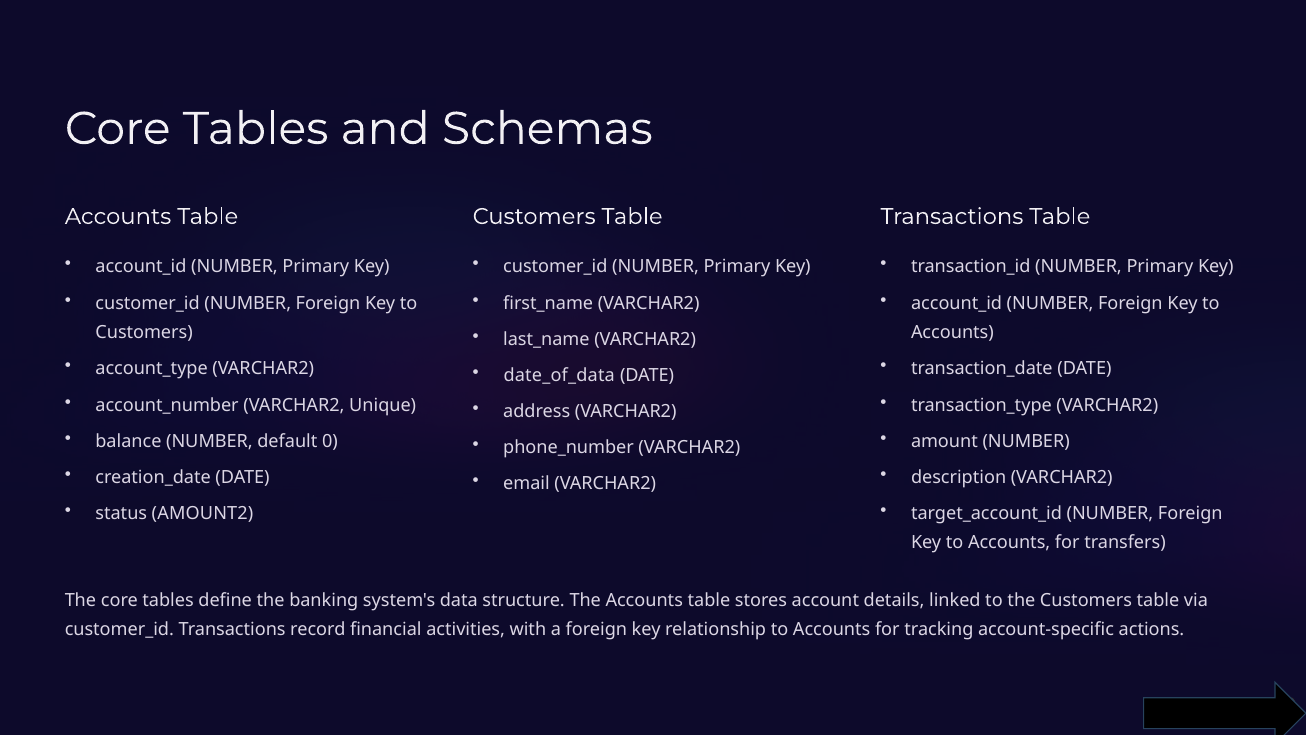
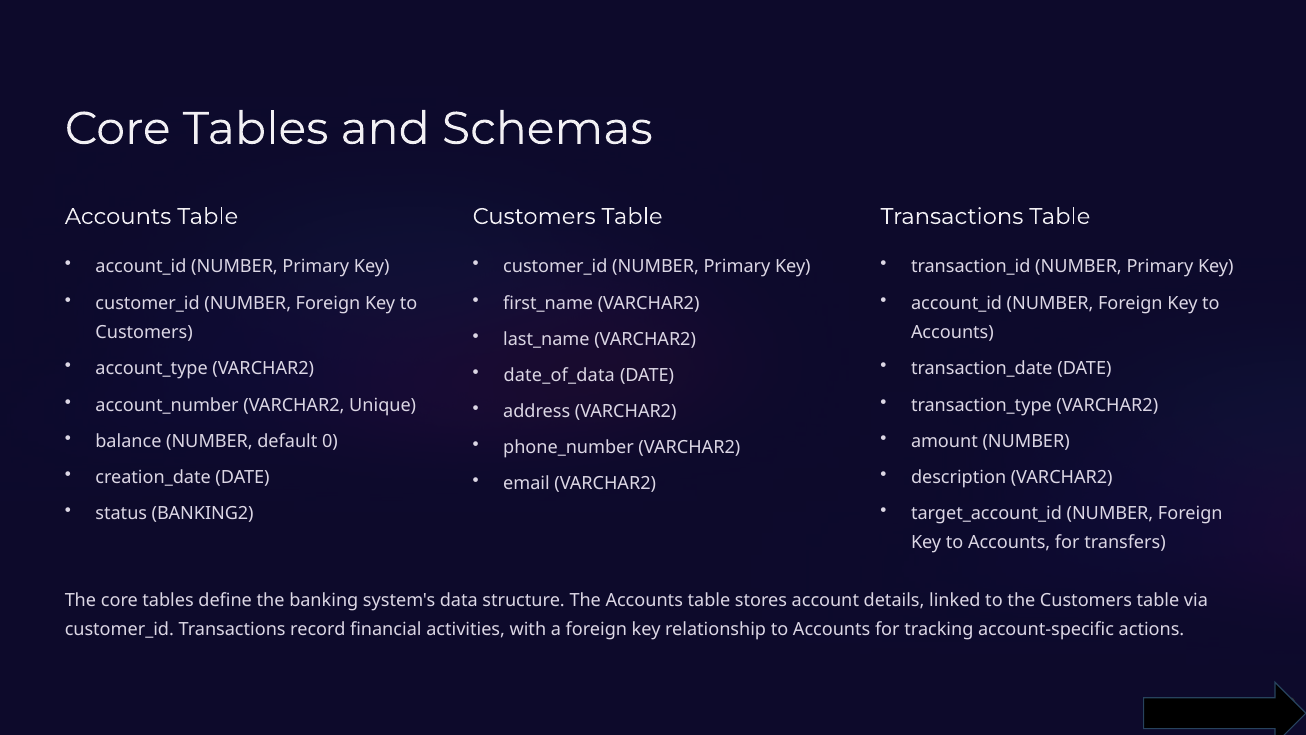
AMOUNT2: AMOUNT2 -> BANKING2 (203, 513)
